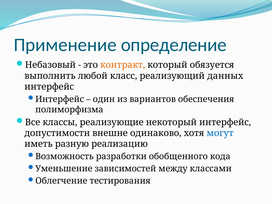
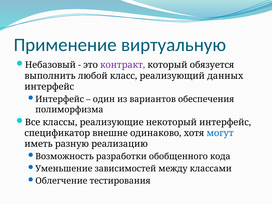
определение: определение -> виртуальную (174, 45)
контракт colour: orange -> purple (123, 65)
допустимости: допустимости -> спецификатор (57, 133)
